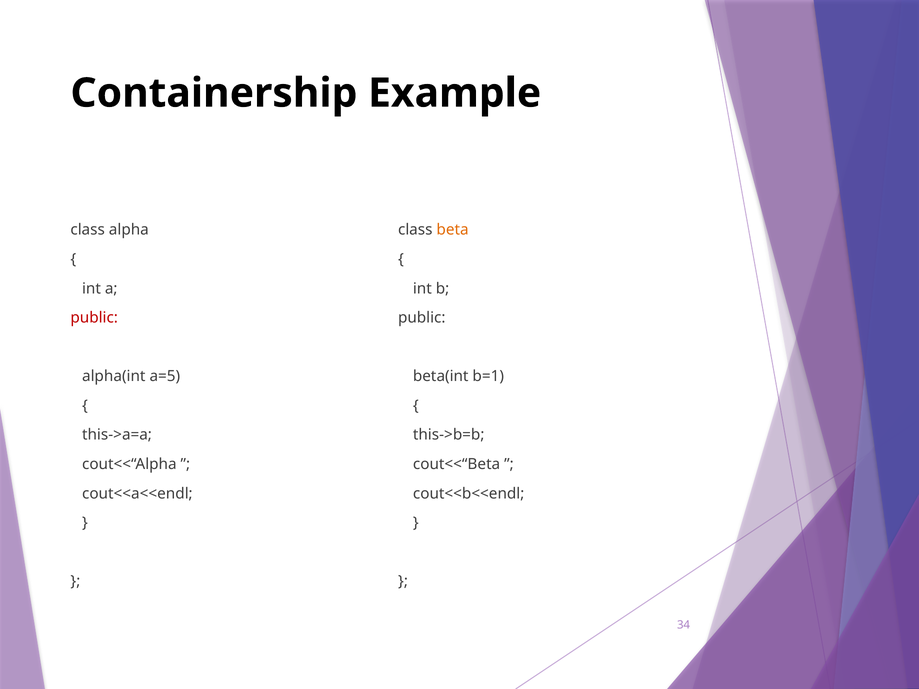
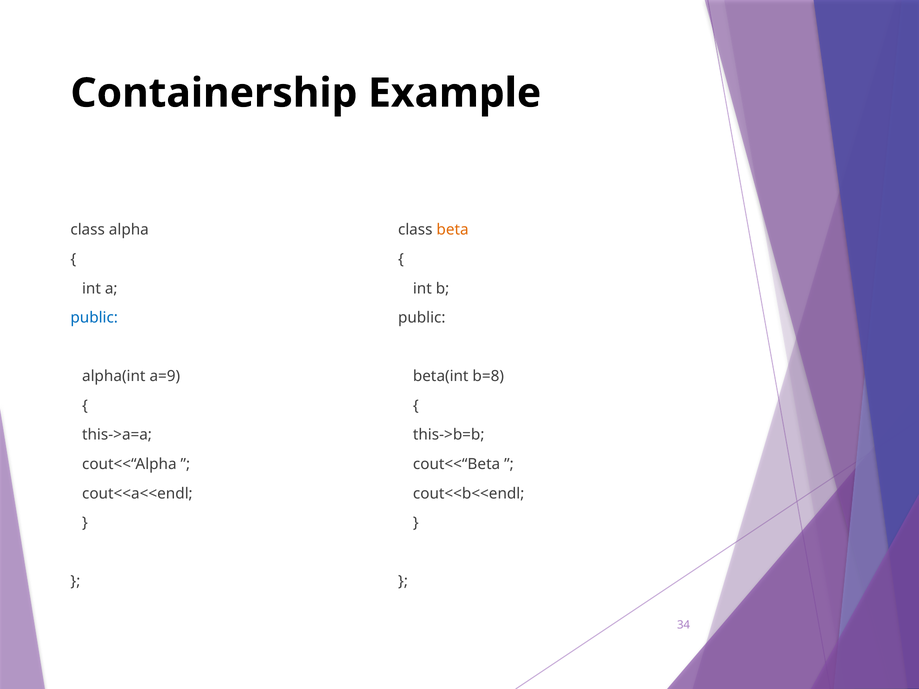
public colour: red -> blue (94, 318)
a=5: a=5 -> a=9 (165, 376)
b=1: b=1 -> b=8 (488, 376)
